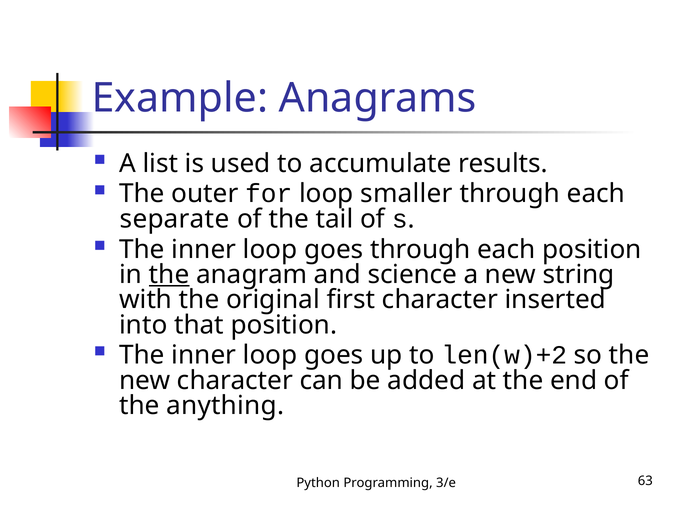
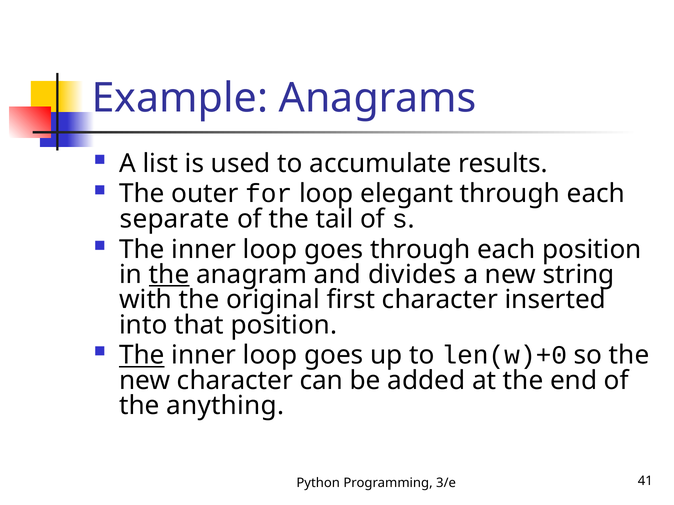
smaller: smaller -> elegant (407, 194)
science: science -> divides (412, 275)
The underline: none -> present (142, 356)
len(w)+2: len(w)+2 -> len(w)+0 (504, 356)
63: 63 -> 41 (645, 481)
